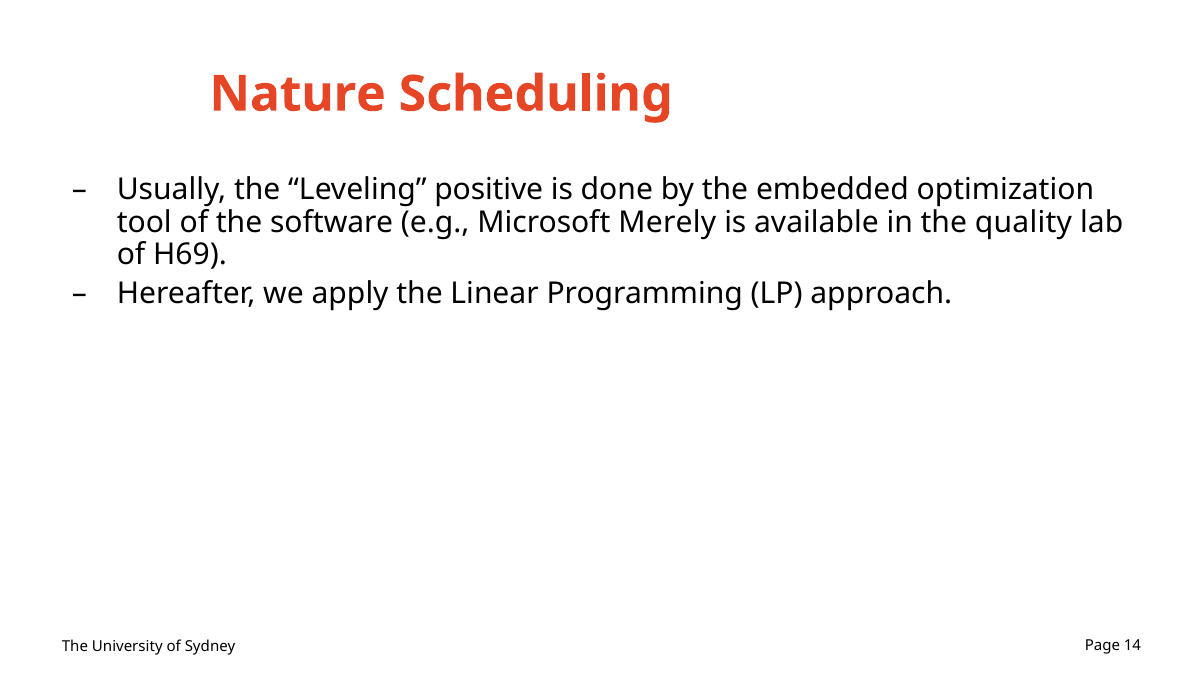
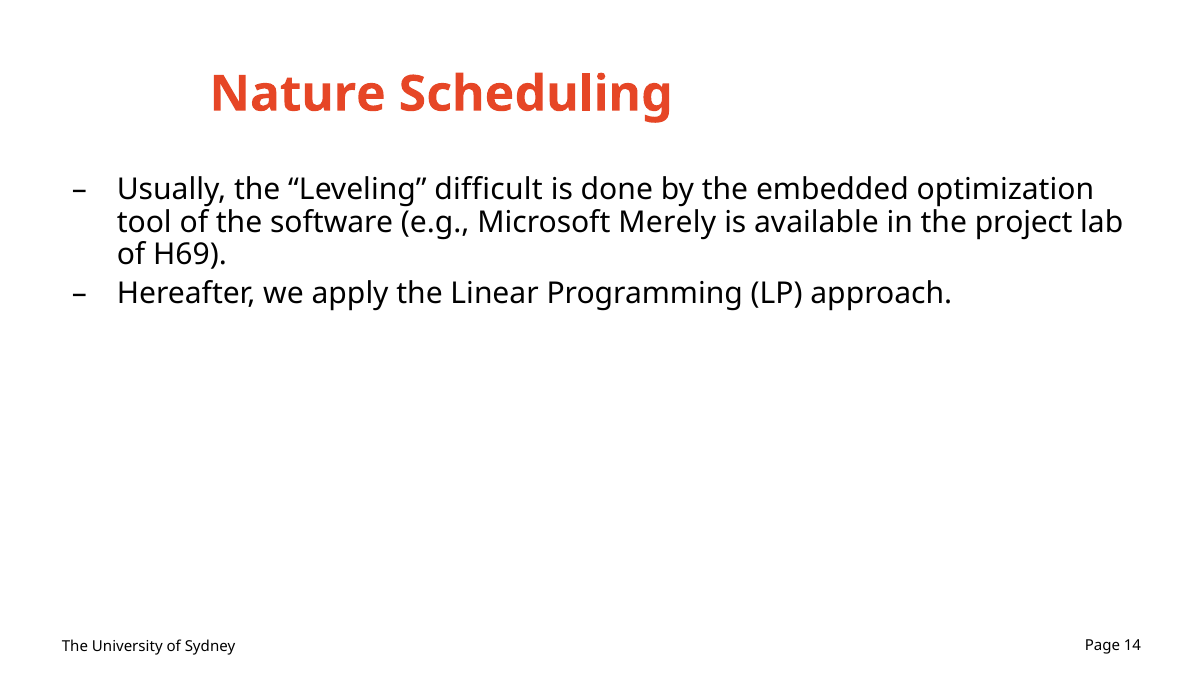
positive: positive -> difficult (489, 190)
quality: quality -> project (1024, 222)
